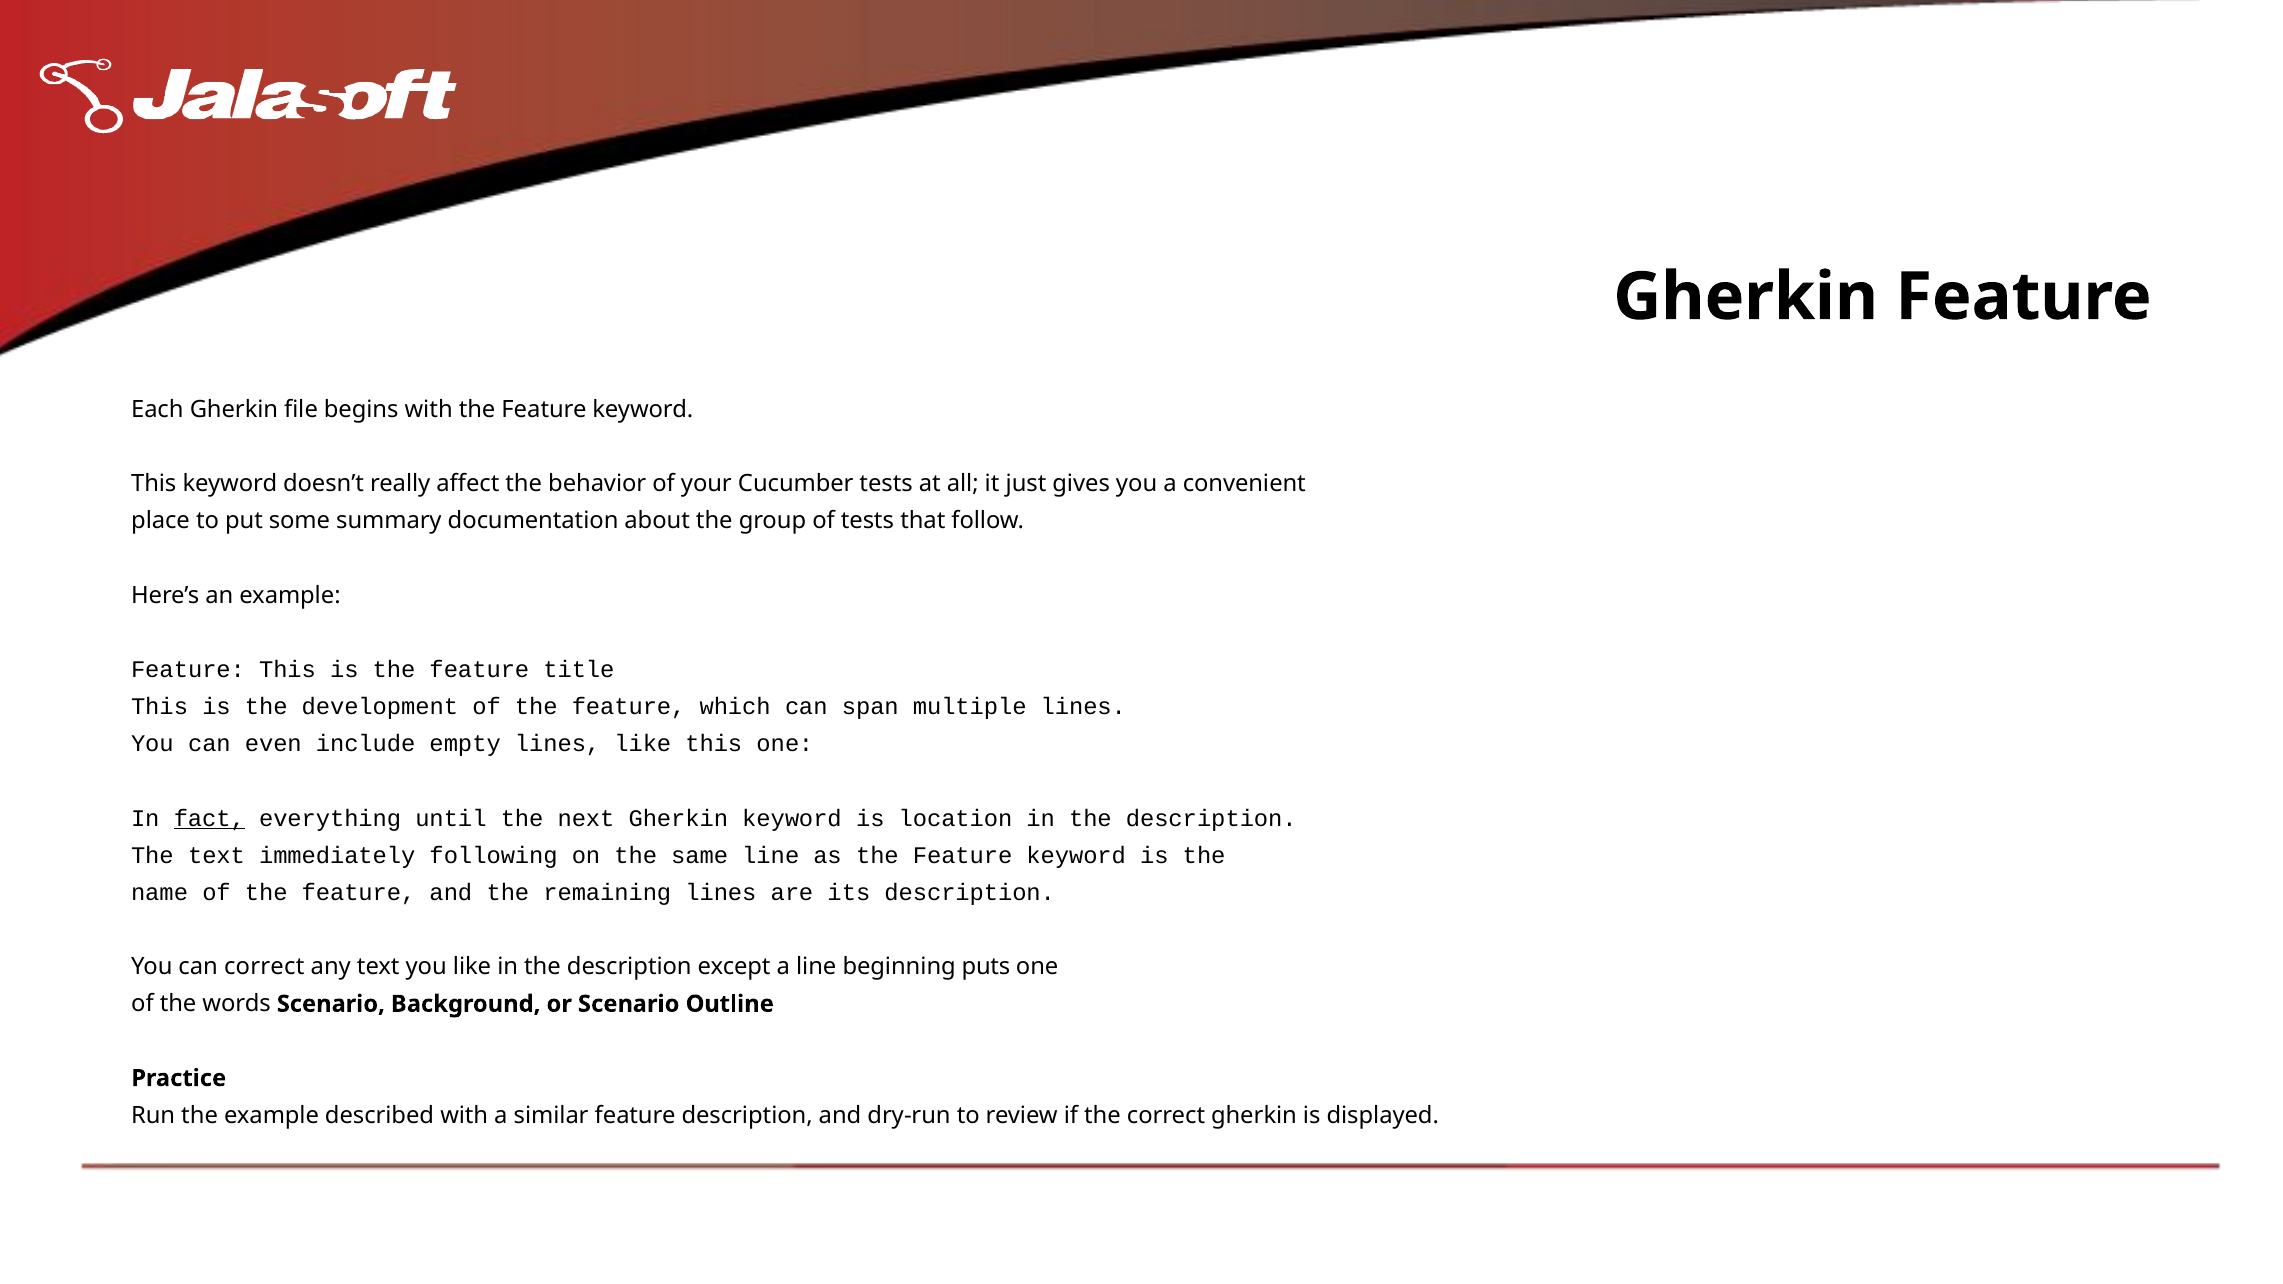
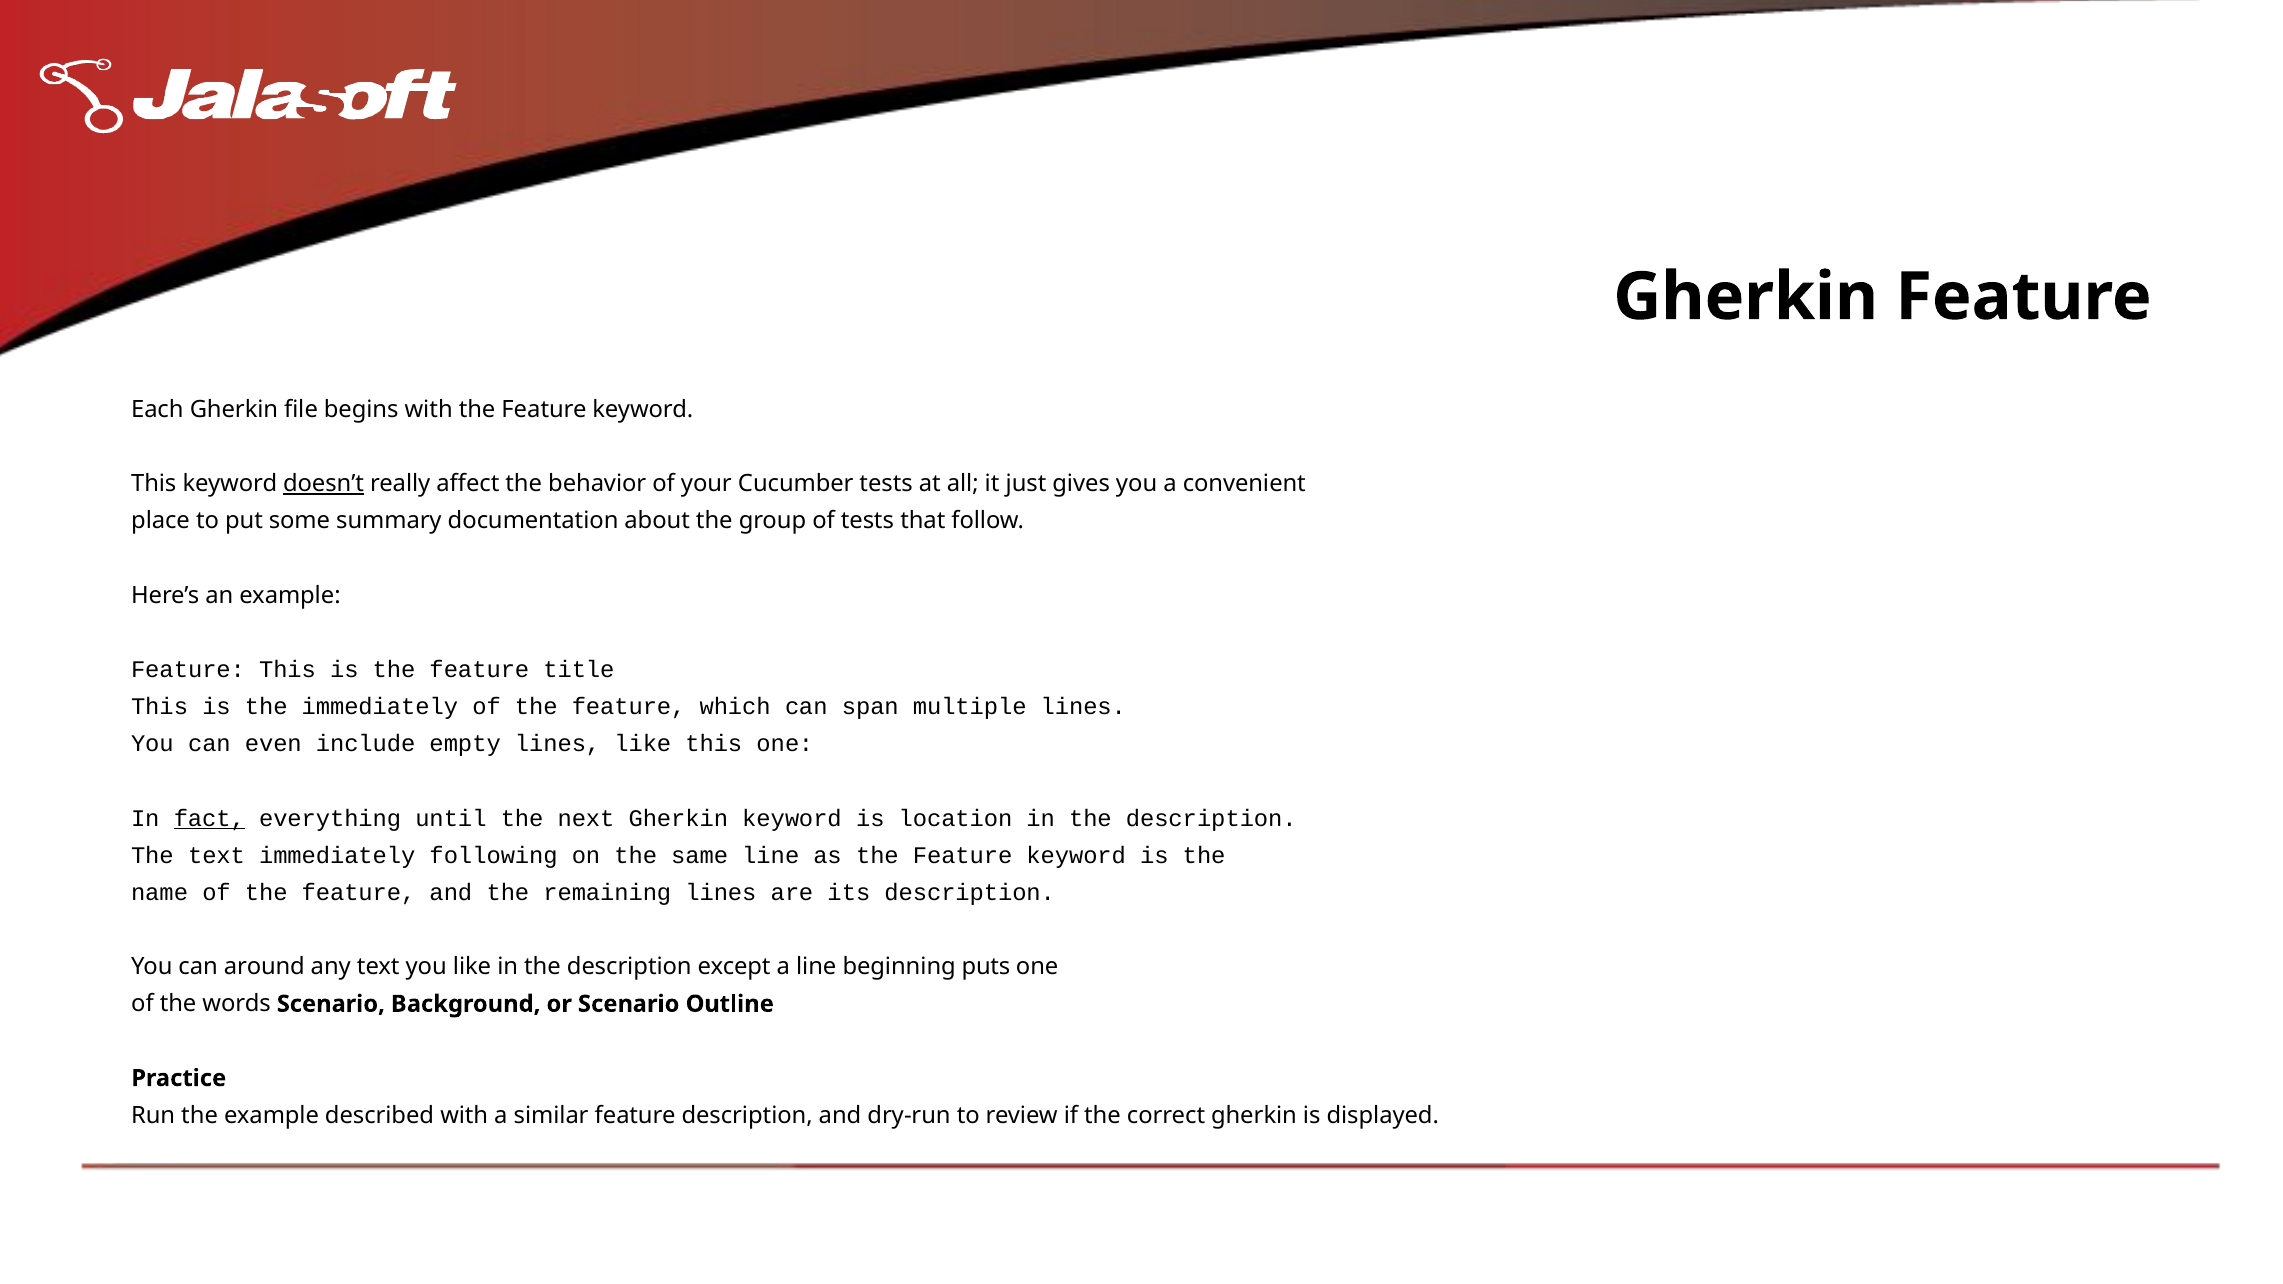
doesn’t underline: none -> present (324, 484)
the development: development -> immediately (380, 707)
can correct: correct -> around (264, 967)
